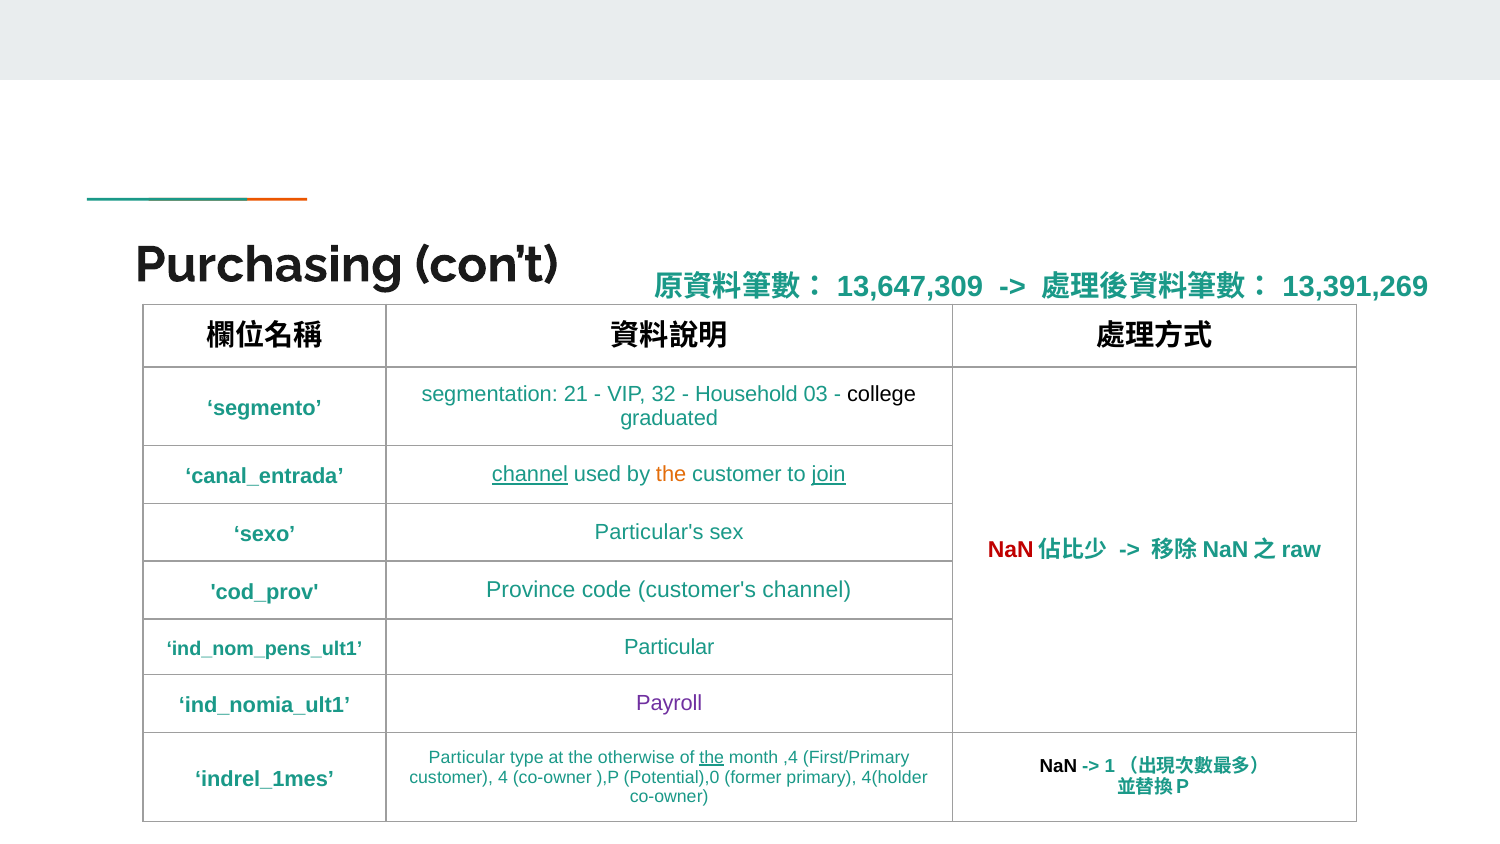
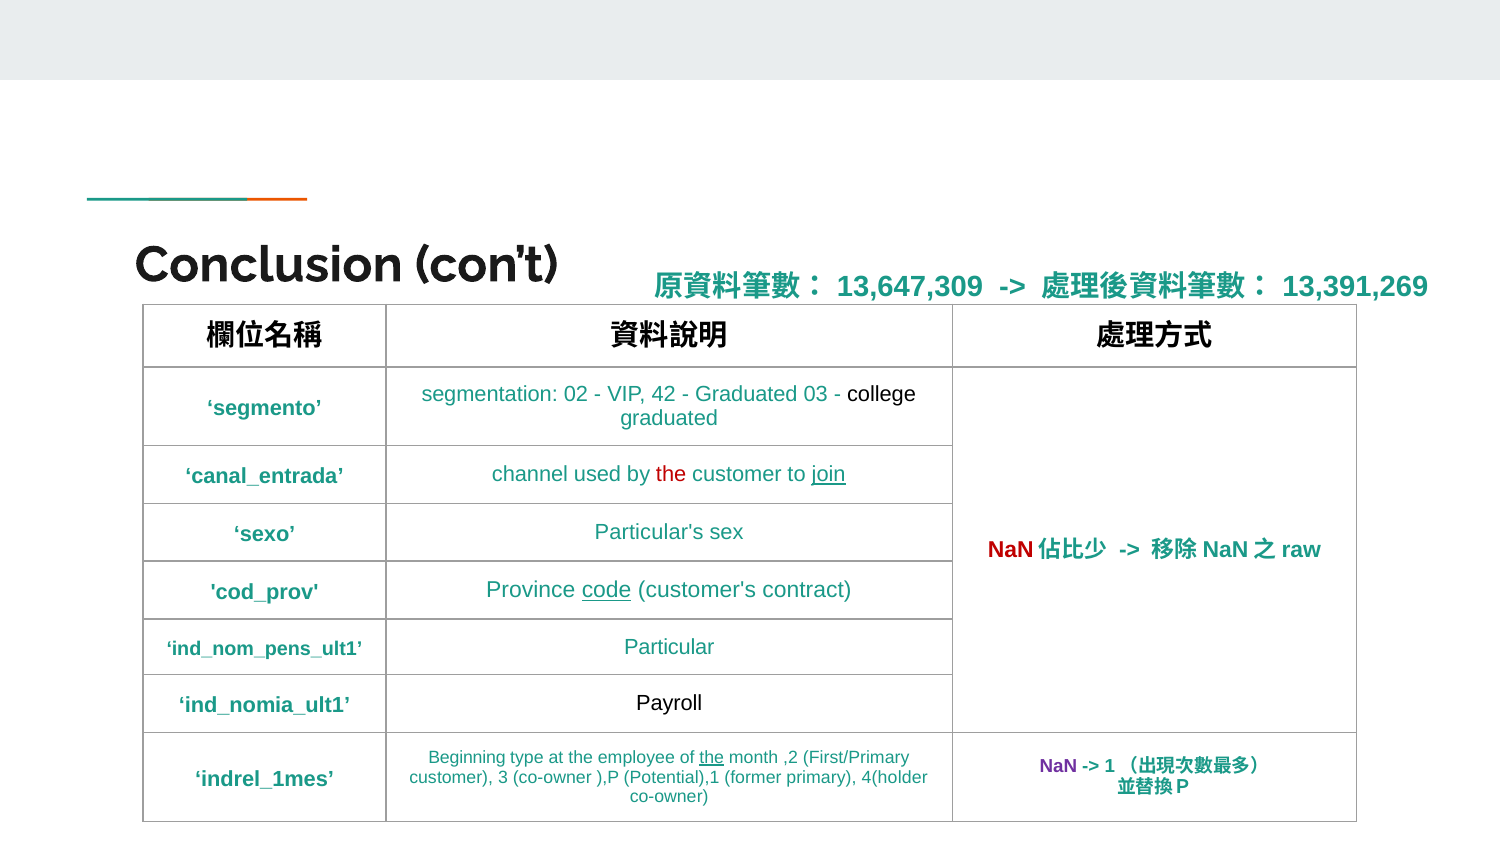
Purchasing: Purchasing -> Conclusion (269, 265)
21: 21 -> 02 (576, 394)
32: 32 -> 42 (664, 394)
Household: Household -> Graduated (746, 394)
channel underline: present -> none (530, 475)
the colour: orange -> red (671, 475)
code underline: none -> present (607, 590)
customer's channel: channel -> contract (807, 590)
Payroll colour: purple -> black (669, 704)
Particular: Particular -> Beginning (467, 757)
otherwise: otherwise -> employee (636, 757)
,4: ,4 -> ,2 (791, 757)
NaN colour: black -> purple (1058, 767)
4: 4 -> 3 (503, 777)
Potential),0: Potential),0 -> Potential),1 (672, 777)
